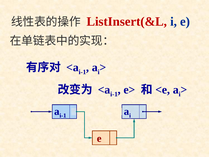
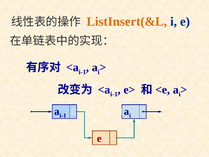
ListInsert(&L colour: red -> orange (127, 21)
